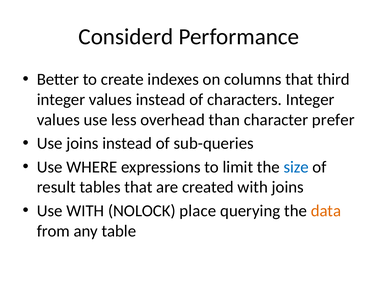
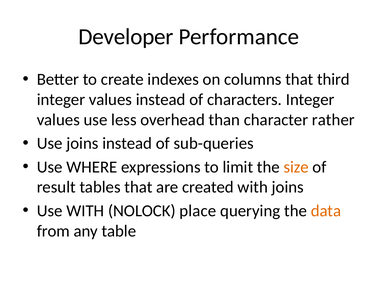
Considerd: Considerd -> Developer (126, 37)
prefer: prefer -> rather (333, 120)
size colour: blue -> orange (296, 167)
